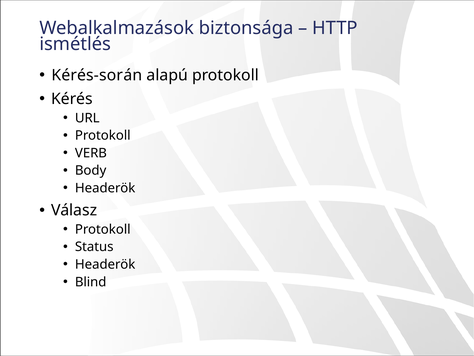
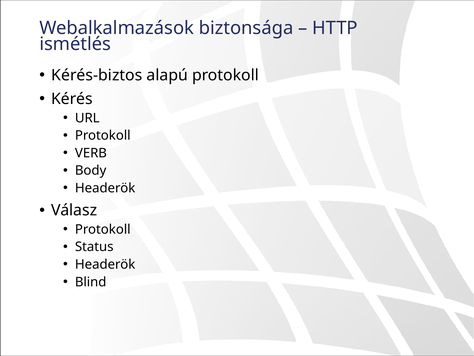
Kérés-során: Kérés-során -> Kérés-biztos (97, 75)
